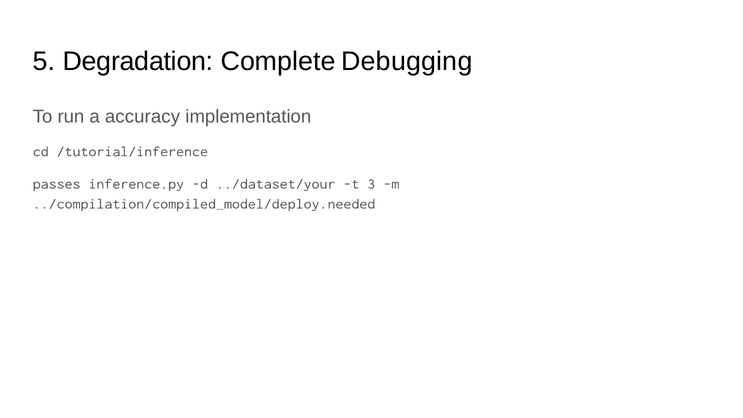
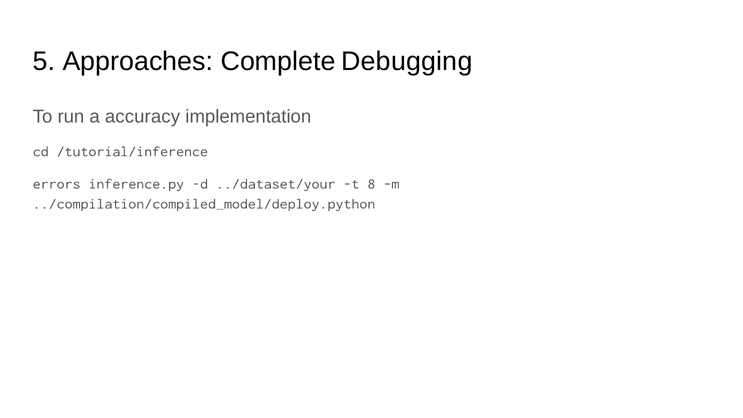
Degradation: Degradation -> Approaches (138, 62)
passes: passes -> errors (57, 184)
3: 3 -> 8 (371, 184)
../compilation/compiled_model/deploy.needed: ../compilation/compiled_model/deploy.needed -> ../compilation/compiled_model/deploy.python (204, 204)
